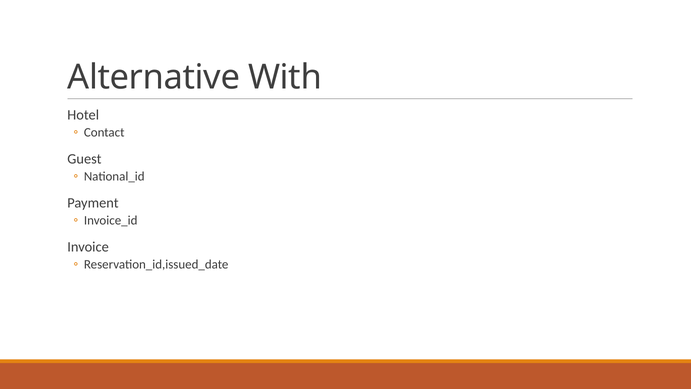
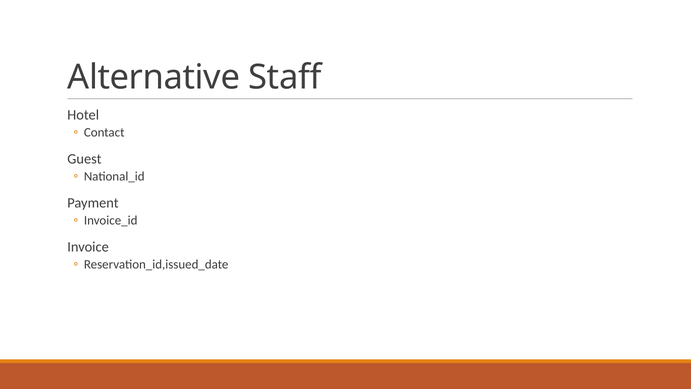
With: With -> Staff (285, 77)
